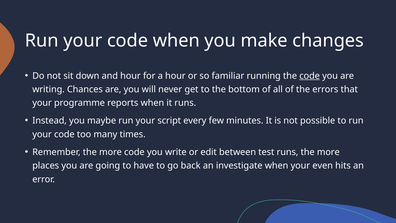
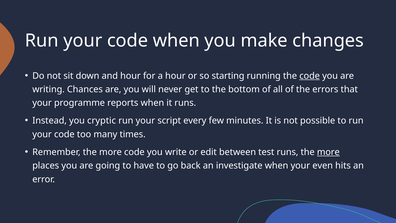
familiar: familiar -> starting (228, 76)
maybe: maybe -> cryptic (102, 121)
more underline: none -> present (328, 152)
